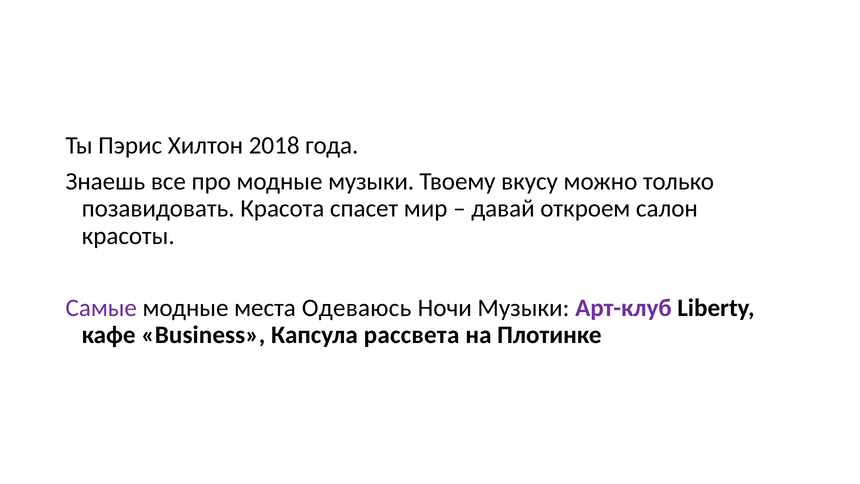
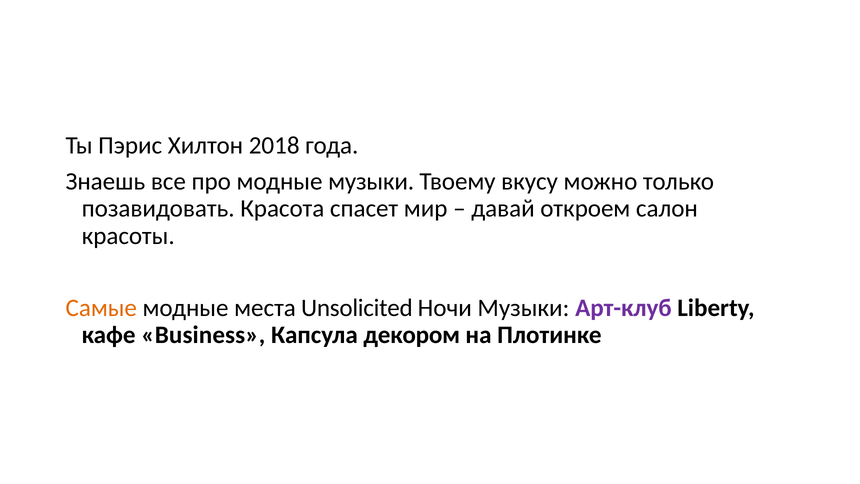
Самые colour: purple -> orange (101, 308)
Одеваюсь: Одеваюсь -> Unsolicited (357, 308)
рассвета: рассвета -> декором (412, 335)
